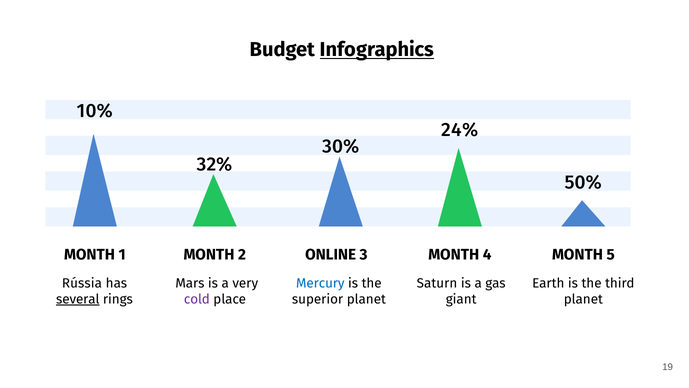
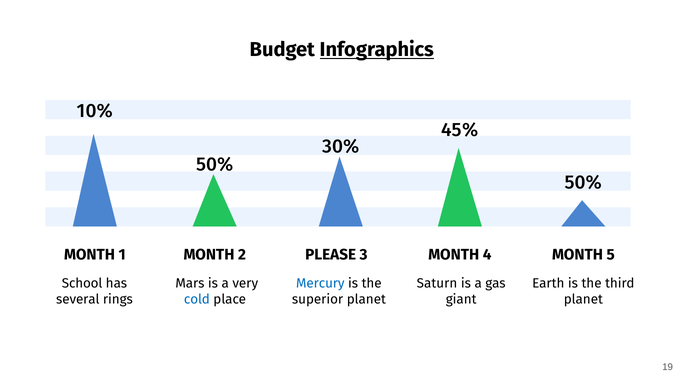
24%: 24% -> 45% (460, 130)
32%: 32% -> 50% (215, 164)
ONLINE: ONLINE -> PLEASE (331, 254)
Rússia: Rússia -> School (82, 283)
several underline: present -> none (78, 299)
cold colour: purple -> blue (197, 299)
